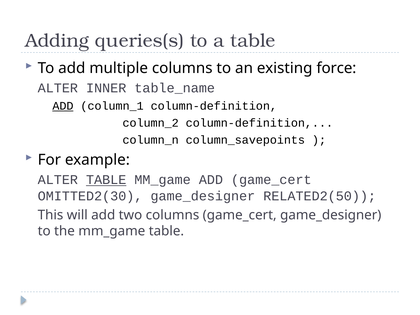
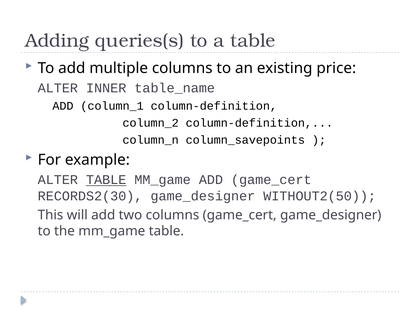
force: force -> price (336, 68)
ADD underline: present -> none (63, 106)
OMITTED2(30: OMITTED2(30 -> RECORDS2(30 (90, 196)
RELATED2(50: RELATED2(50 -> WITHOUT2(50 (320, 196)
